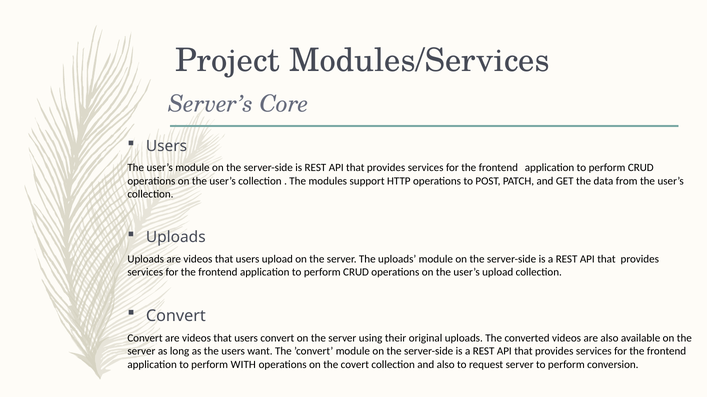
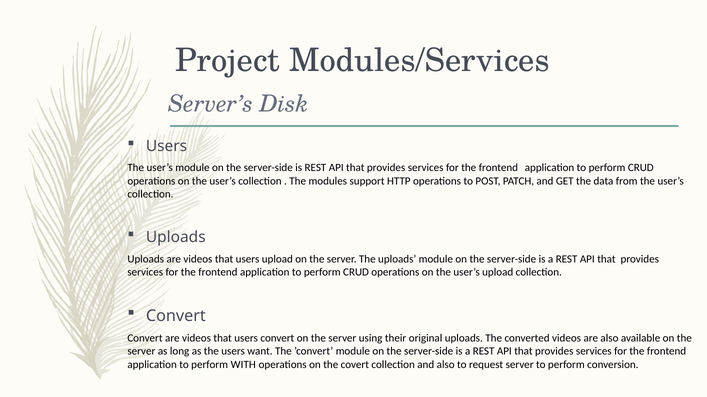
Core: Core -> Disk (284, 104)
